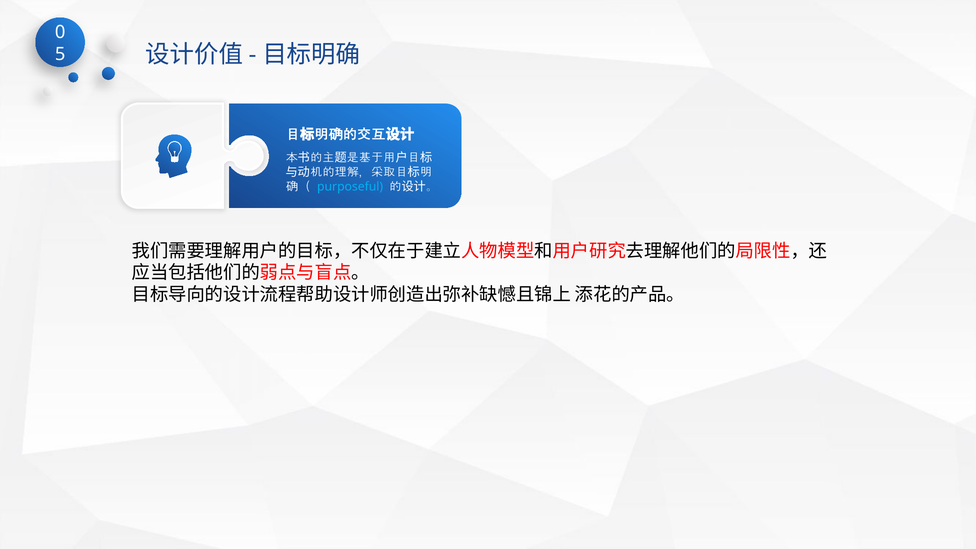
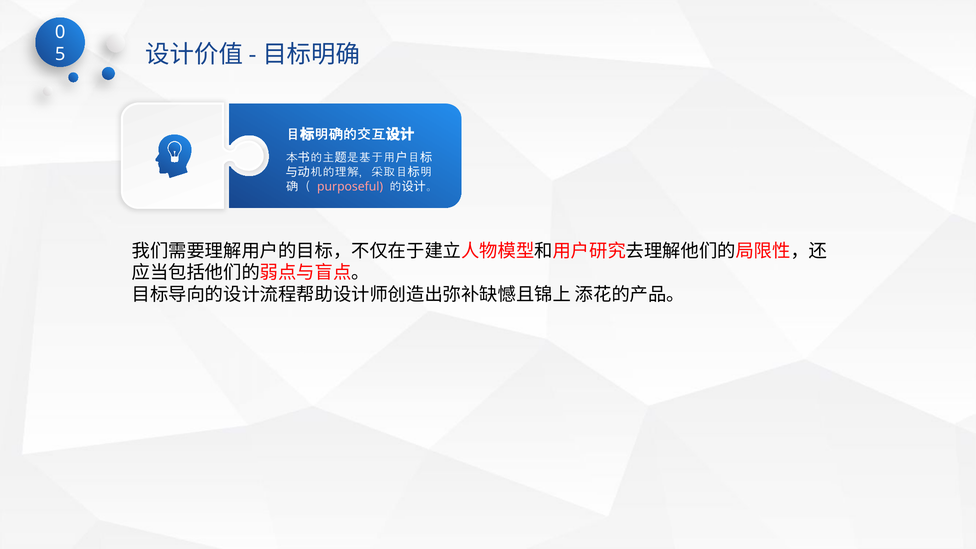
purposeful colour: light blue -> pink (350, 187)
